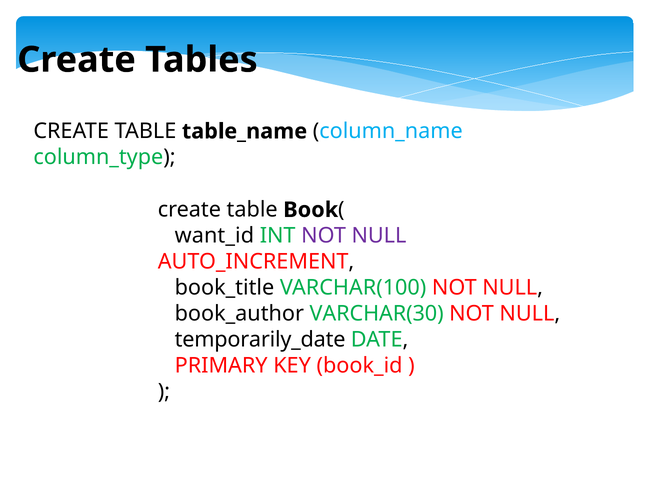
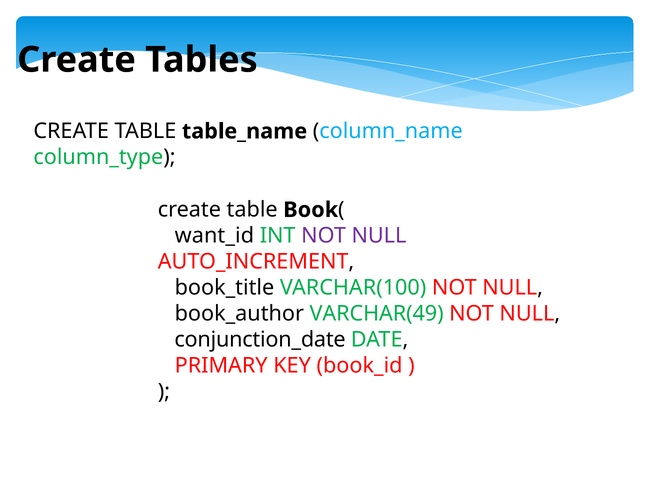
VARCHAR(30: VARCHAR(30 -> VARCHAR(49 (377, 314)
temporarily_date: temporarily_date -> conjunction_date (260, 340)
